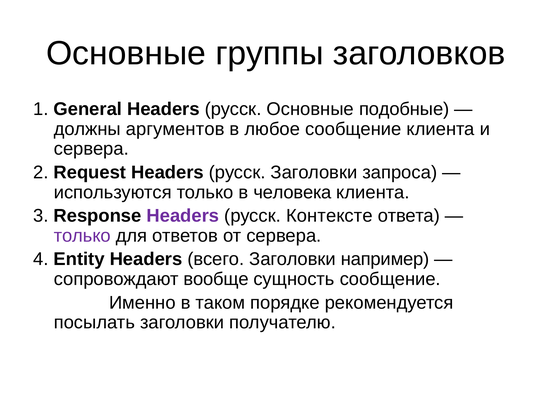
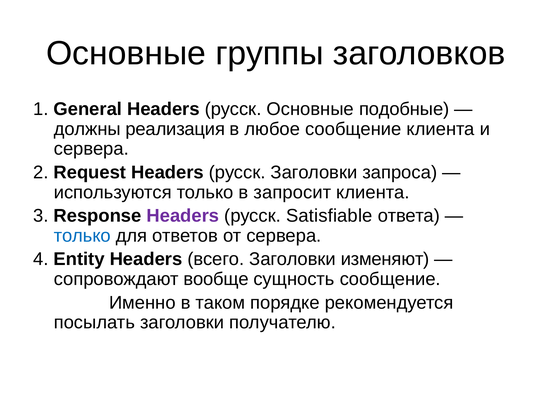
аргументов: аргументов -> реализация (175, 129)
человека: человека -> запросит (292, 192)
Контексте: Контексте -> Satisfiable (329, 216)
только colour: purple -> blue (82, 236)
например: например -> изменяют (385, 259)
